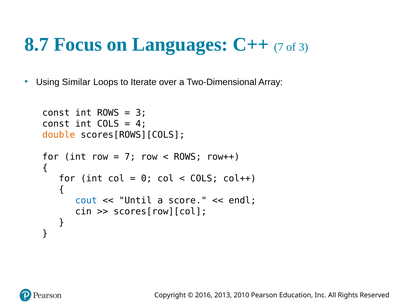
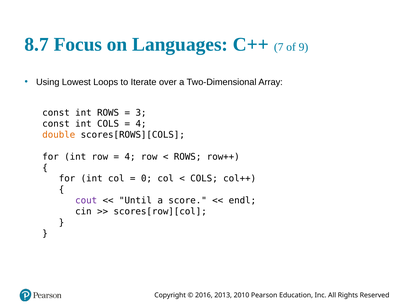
of 3: 3 -> 9 (303, 47)
Similar: Similar -> Lowest (76, 82)
7: 7 -> 4 (130, 157)
cout colour: blue -> purple (86, 201)
